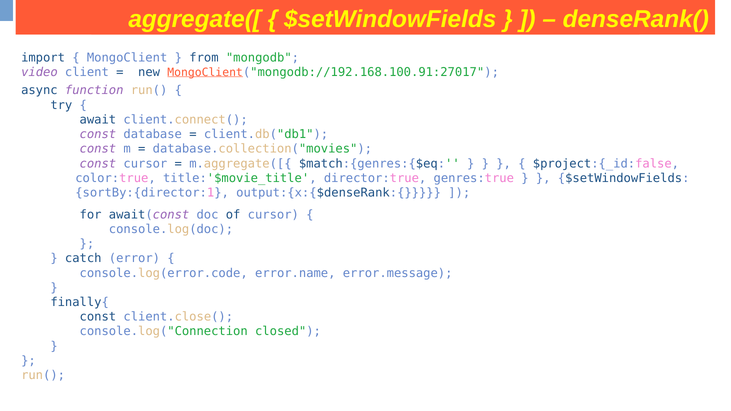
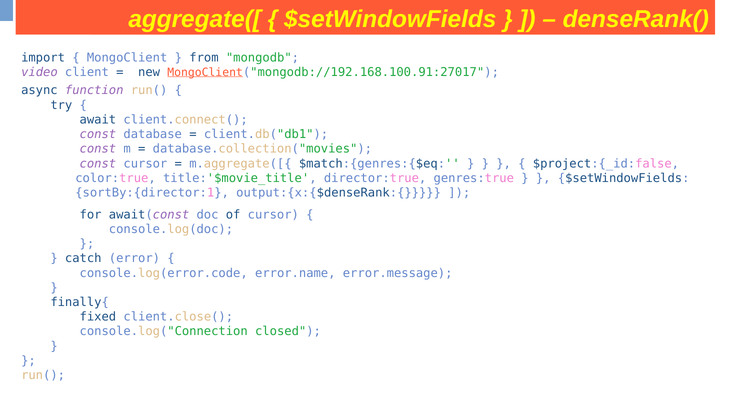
const: const -> fixed (98, 317)
